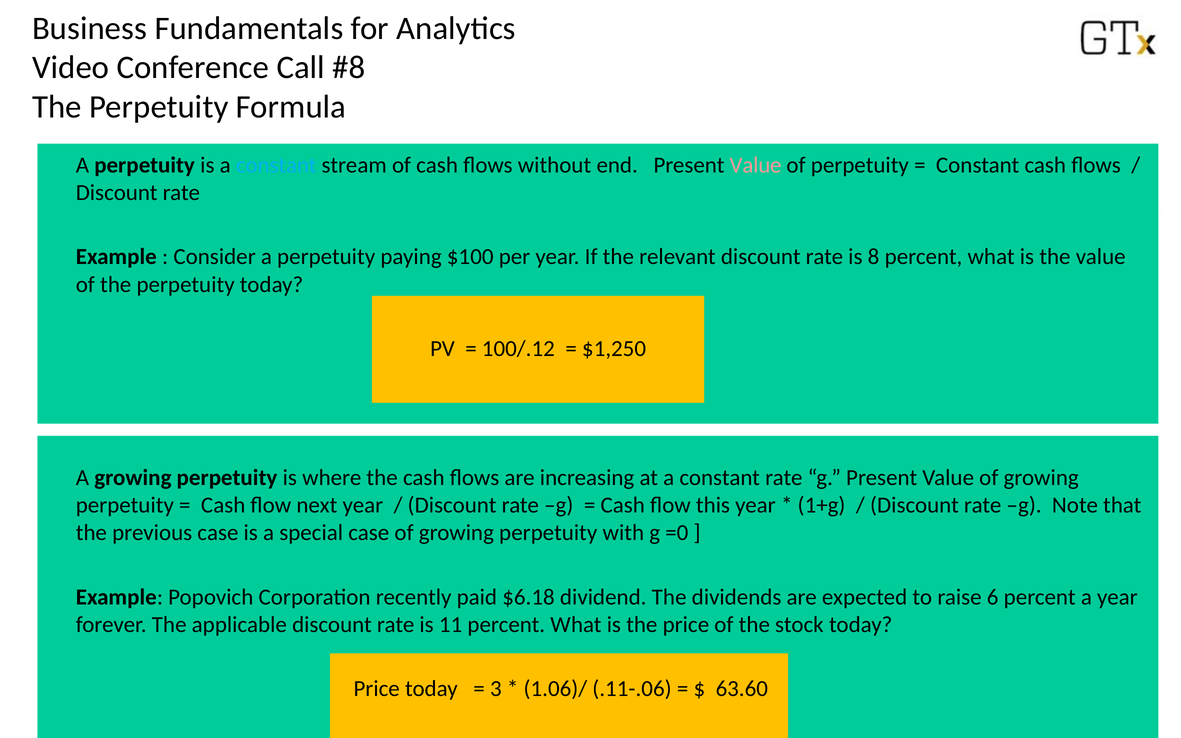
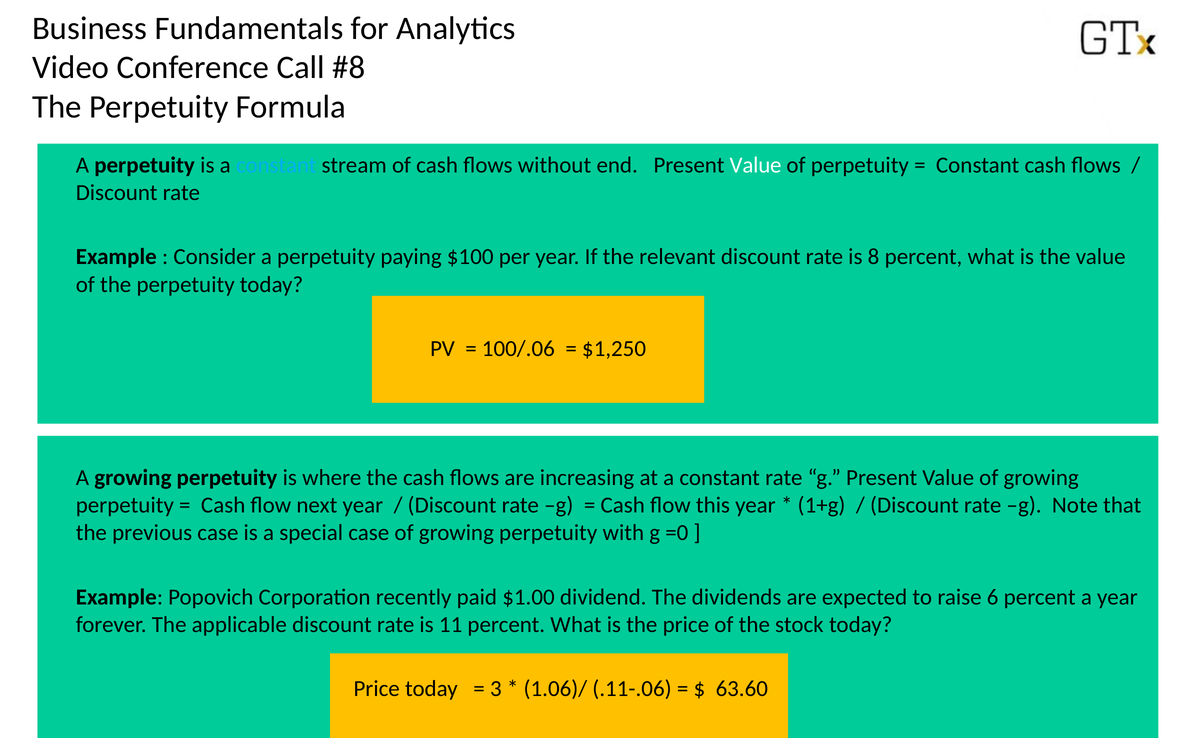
Value colour: pink -> white (756, 165)
100/.12: 100/.12 -> 100/.06 (518, 349)
$6.18: $6.18 -> $1.00 (529, 597)
